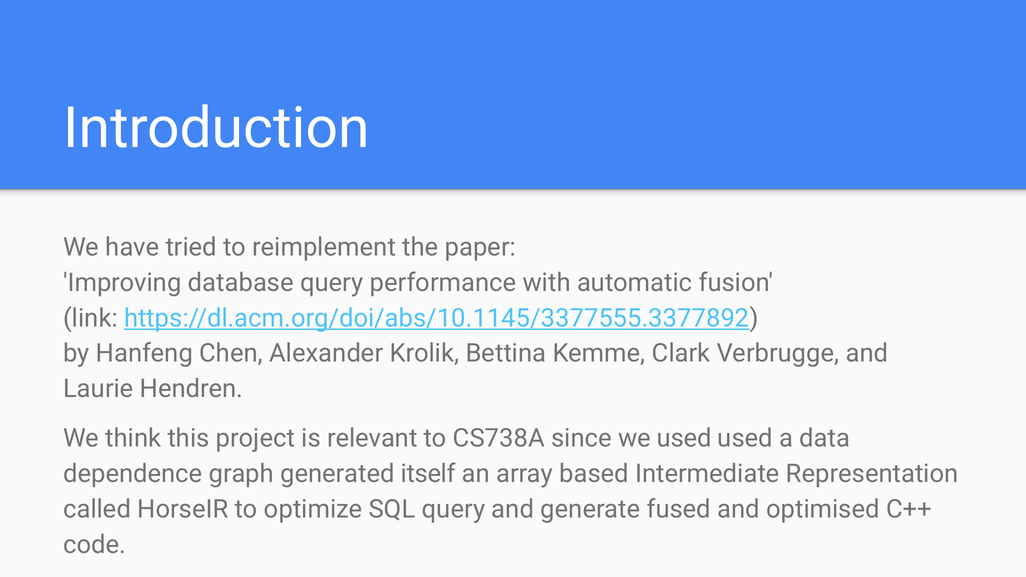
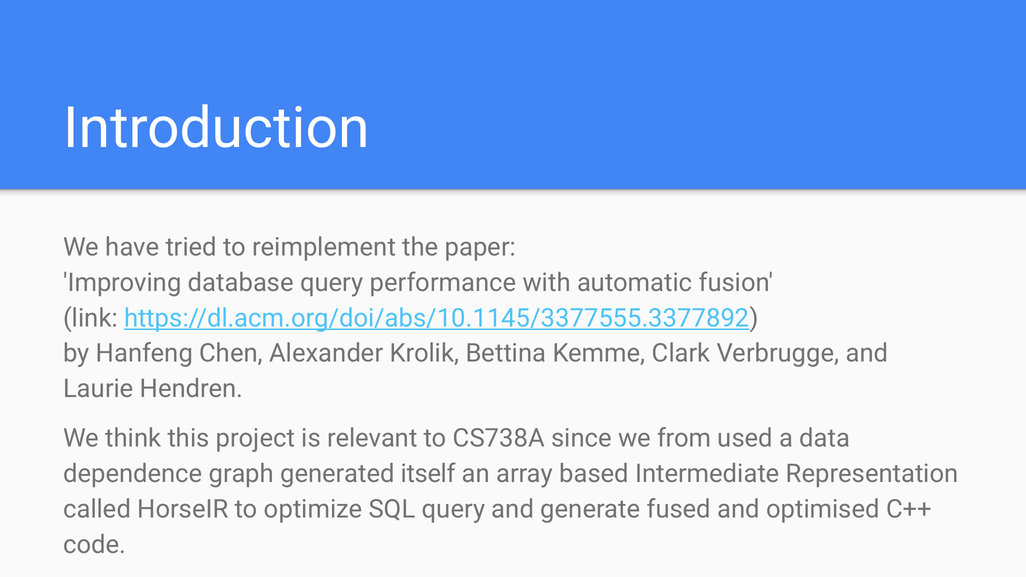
we used: used -> from (684, 439)
